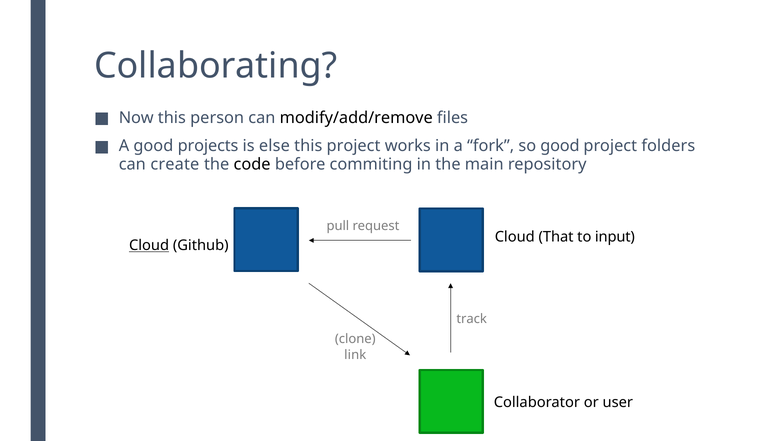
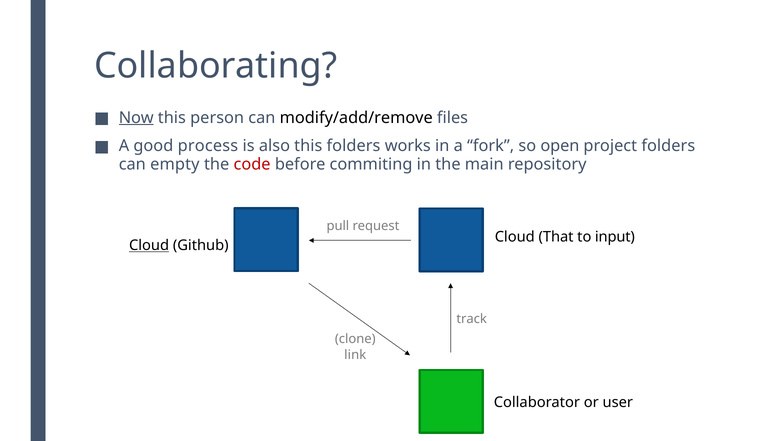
Now underline: none -> present (136, 118)
projects: projects -> process (208, 146)
else: else -> also (274, 146)
this project: project -> folders (353, 146)
so good: good -> open (560, 146)
create: create -> empty (175, 164)
code colour: black -> red (252, 164)
